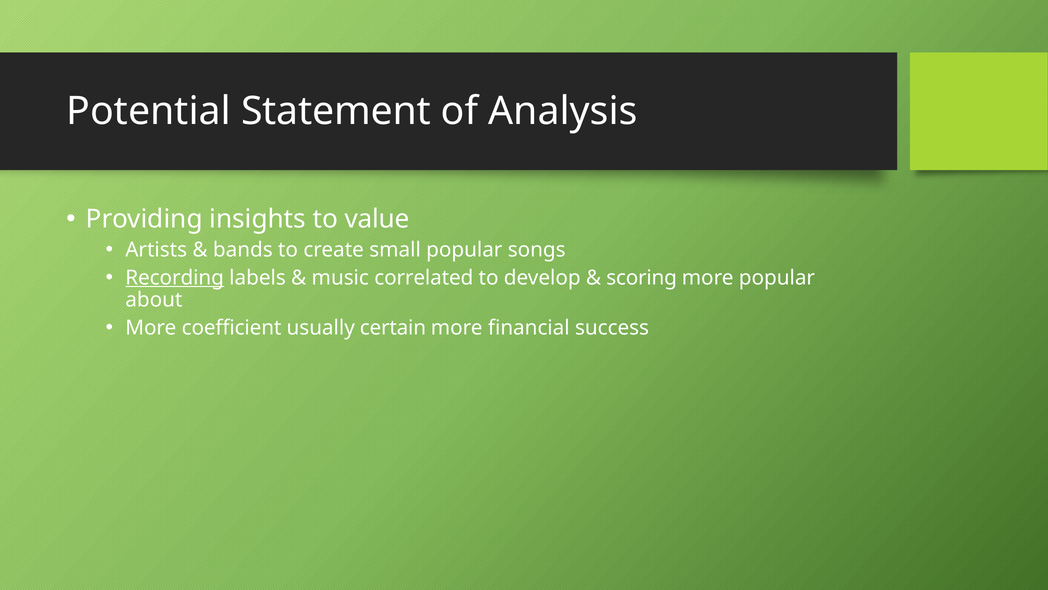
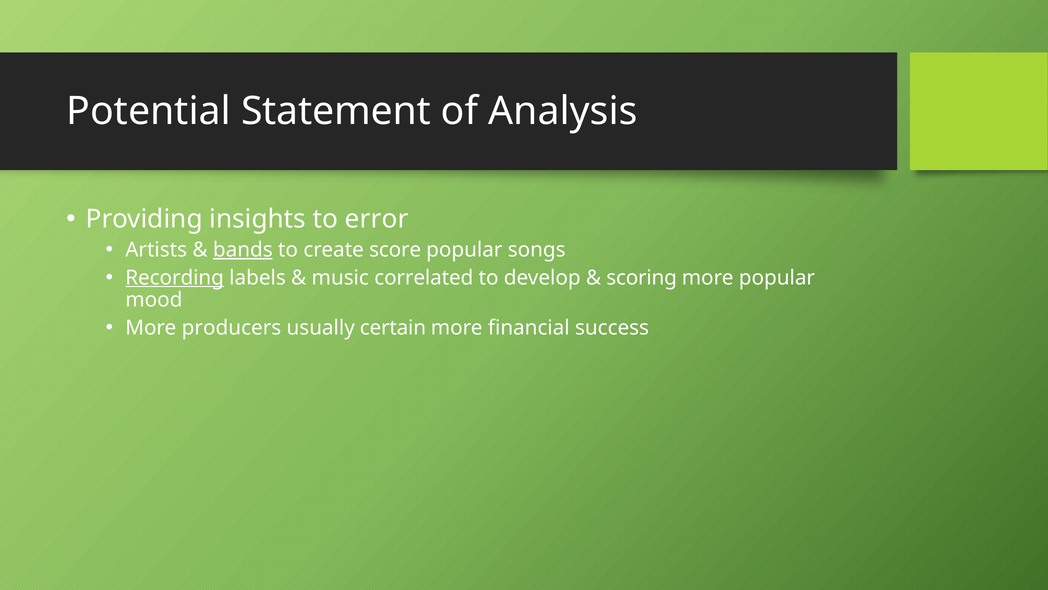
value: value -> error (377, 219)
bands underline: none -> present (243, 250)
small: small -> score (395, 250)
about: about -> mood (154, 300)
coefficient: coefficient -> producers (231, 328)
